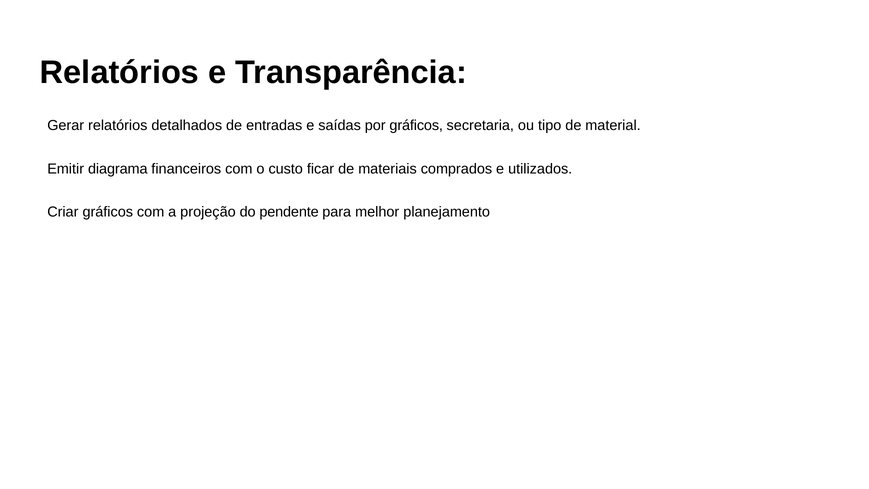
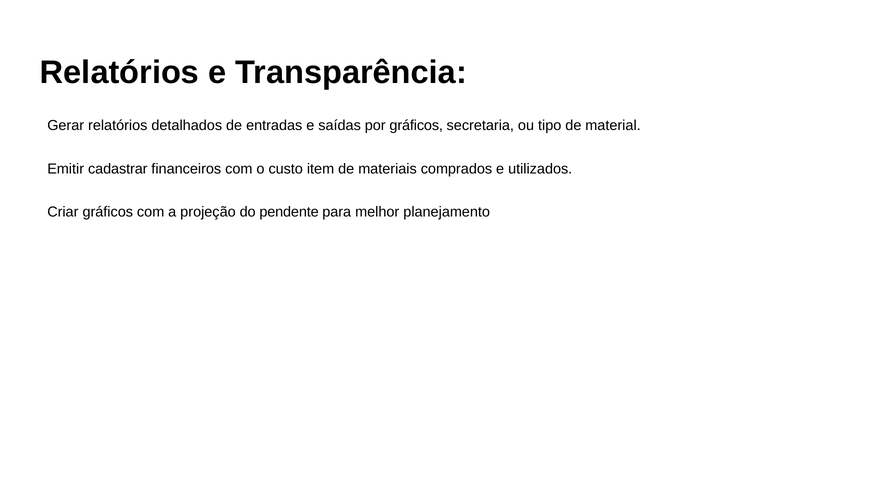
diagrama: diagrama -> cadastrar (118, 169)
ficar: ficar -> item (321, 169)
